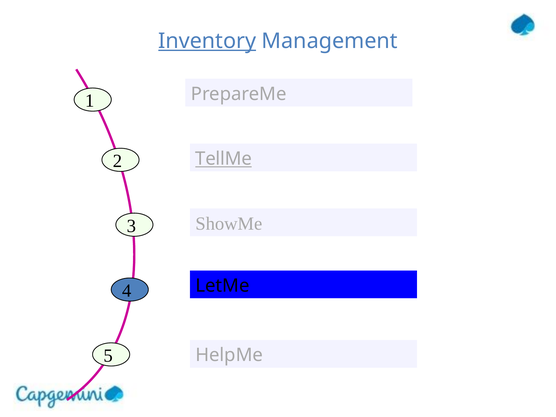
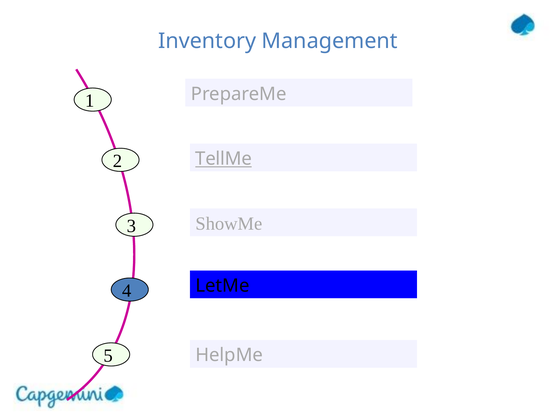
Inventory underline: present -> none (207, 41)
